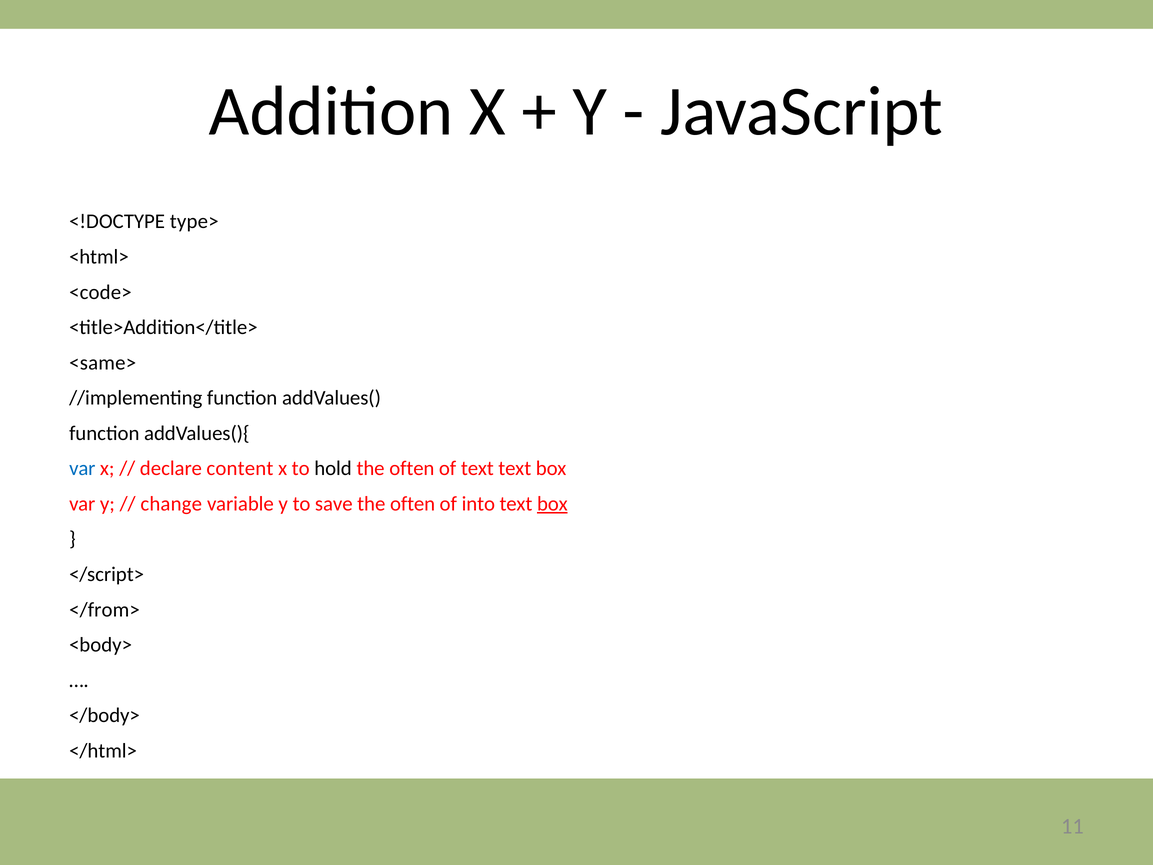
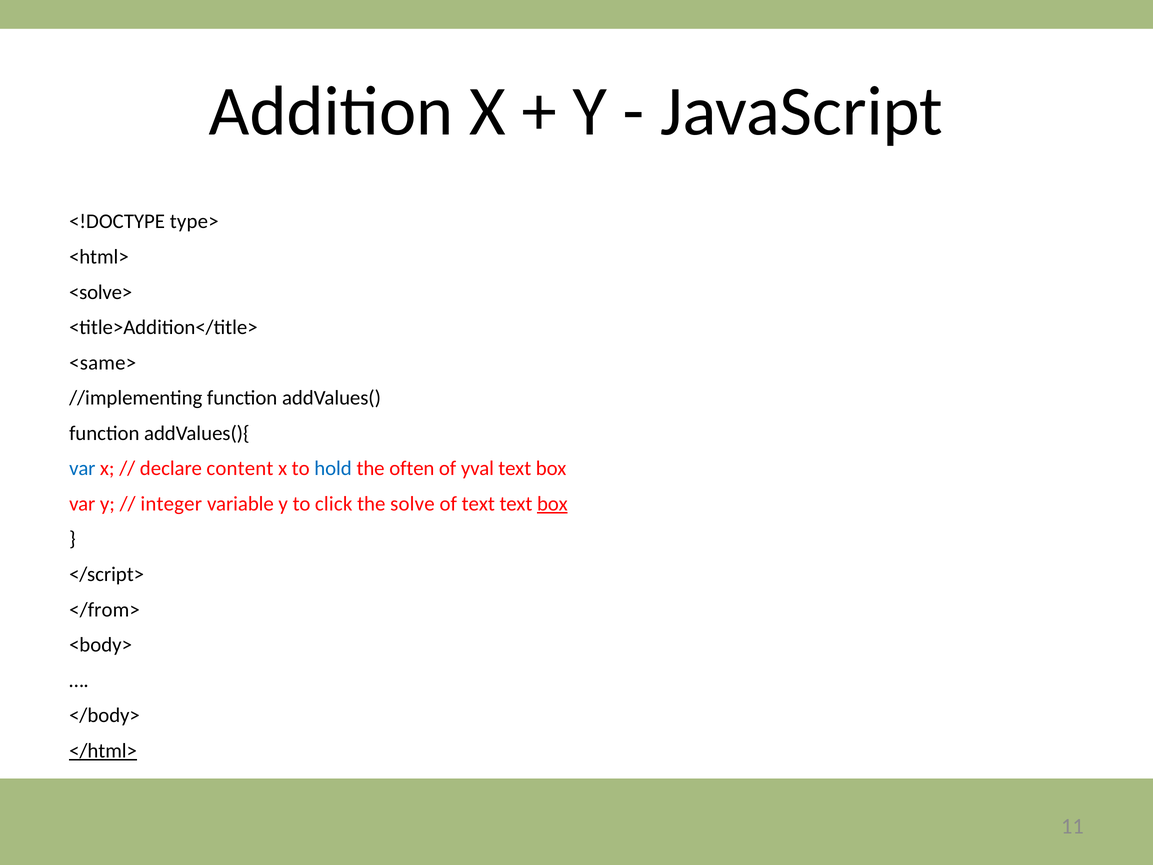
<code>: <code> -> <solve> (101, 292)
hold colour: black -> blue (333, 468)
of text: text -> yval (477, 468)
change: change -> integer (171, 504)
save: save -> click (334, 504)
often: often -> solve (412, 504)
of into: into -> text (478, 504)
</html> underline: none -> present (103, 751)
